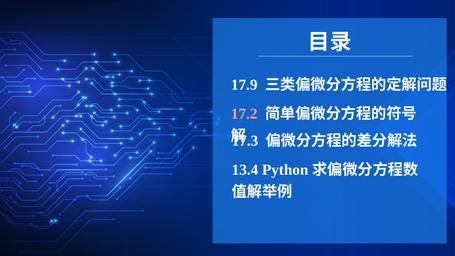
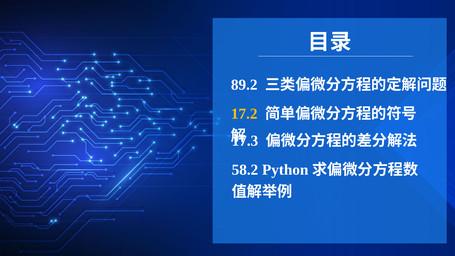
17.9: 17.9 -> 89.2 (244, 85)
17.2 colour: pink -> yellow (244, 114)
13.4: 13.4 -> 58.2 (245, 170)
